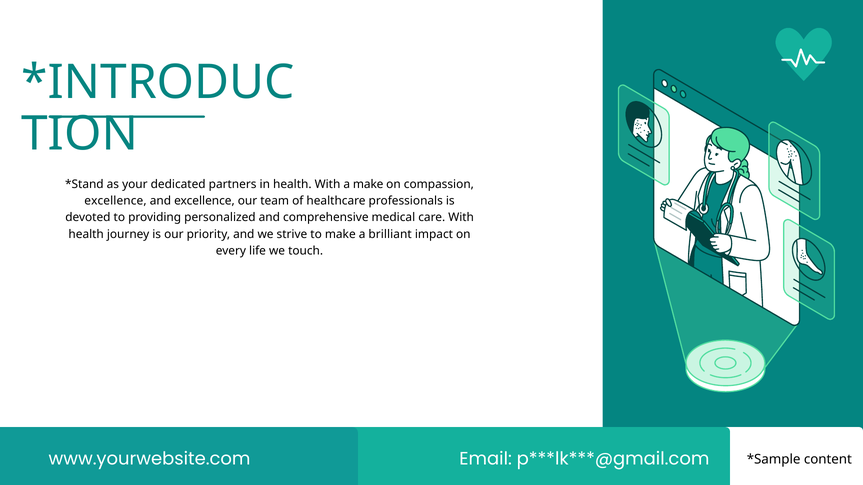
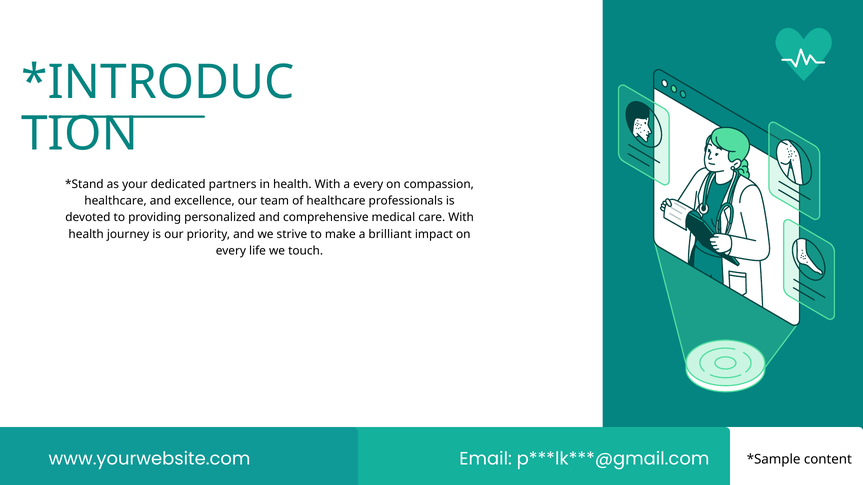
a make: make -> every (368, 184)
excellence: excellence -> healthcare (116, 201)
